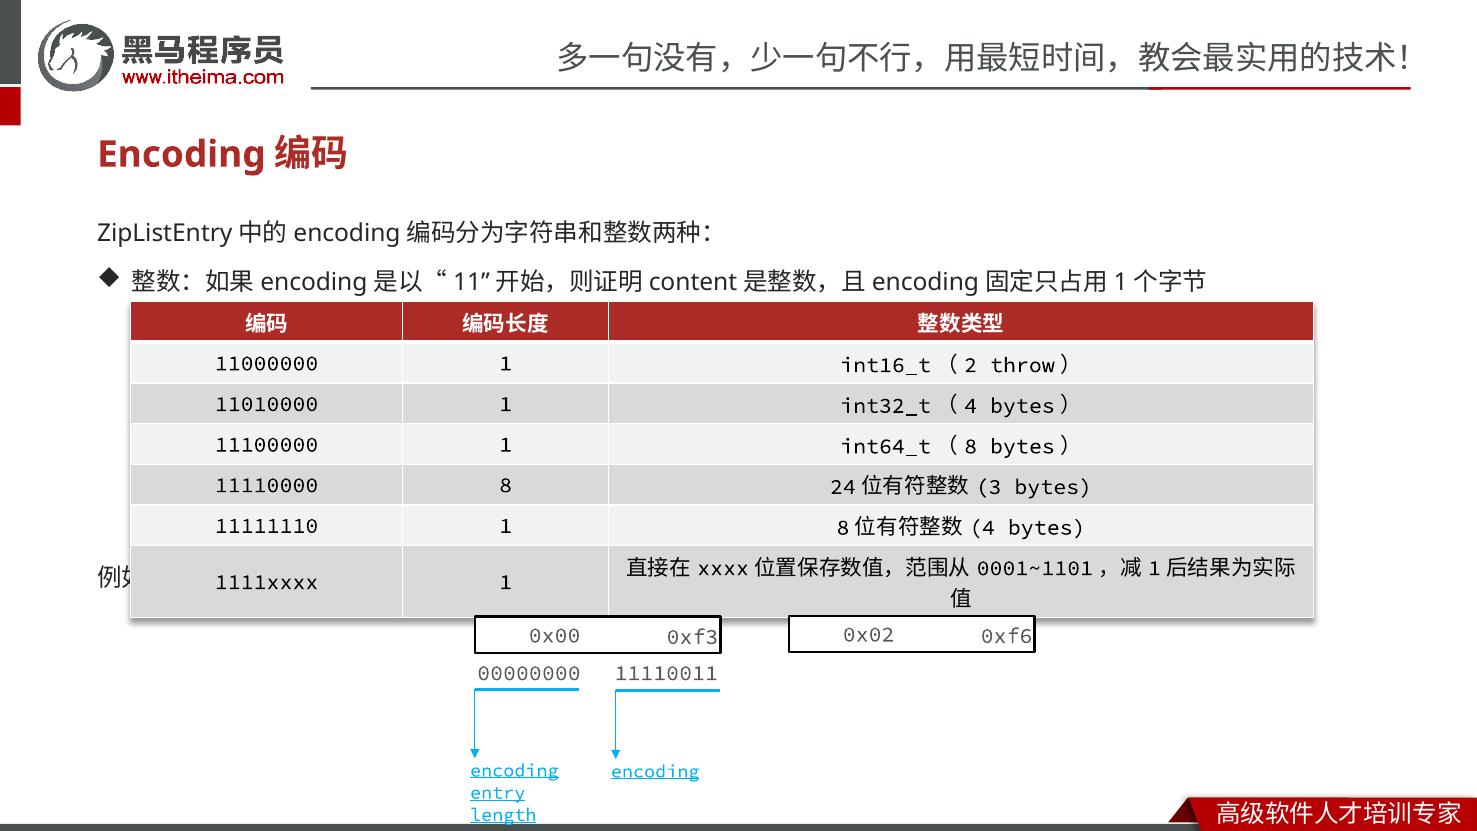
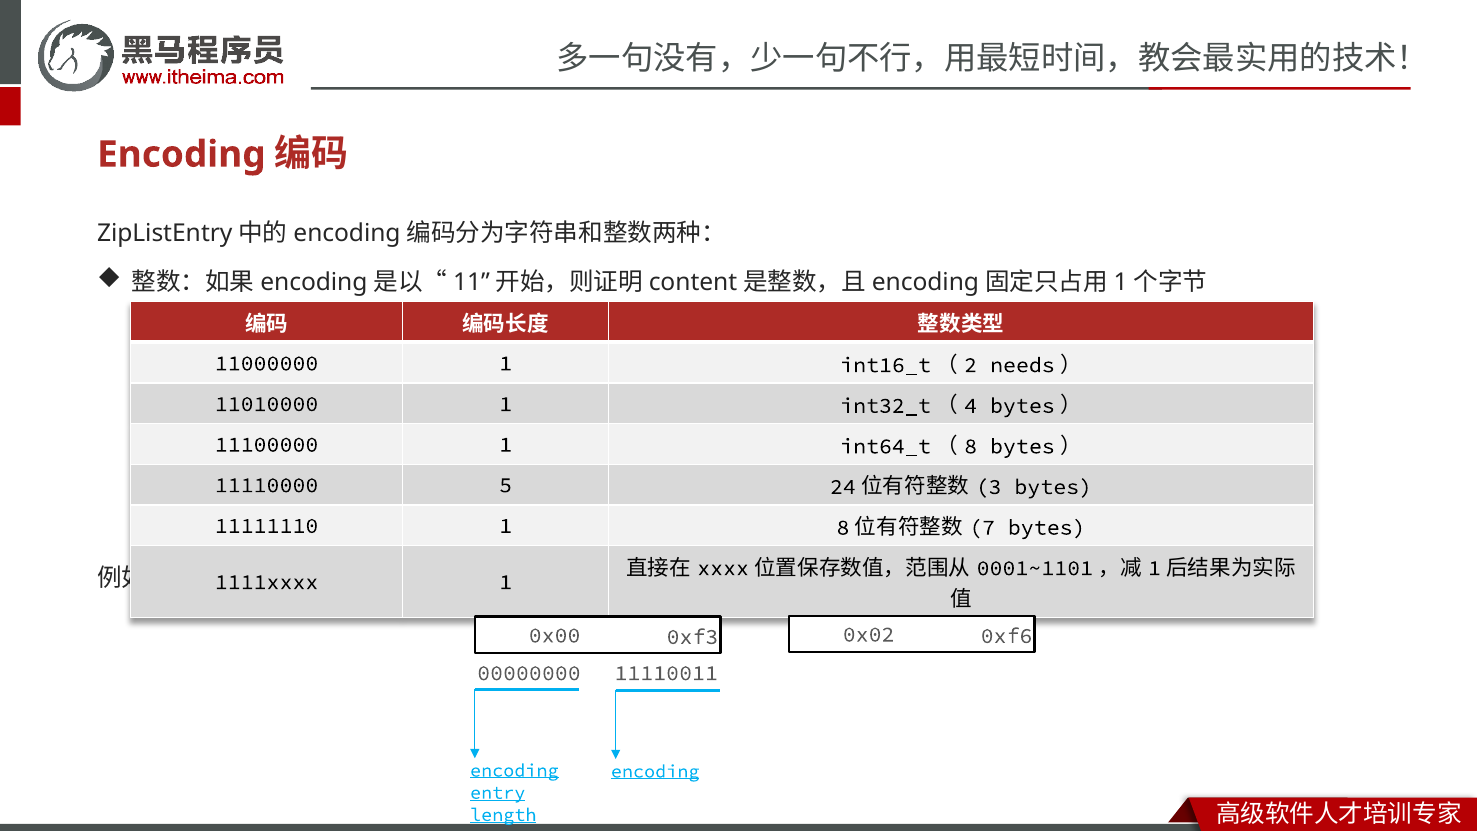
throw: throw -> needs (1022, 365)
11110000 8: 8 -> 5 (506, 485)
4: 4 -> 7 (982, 527)
